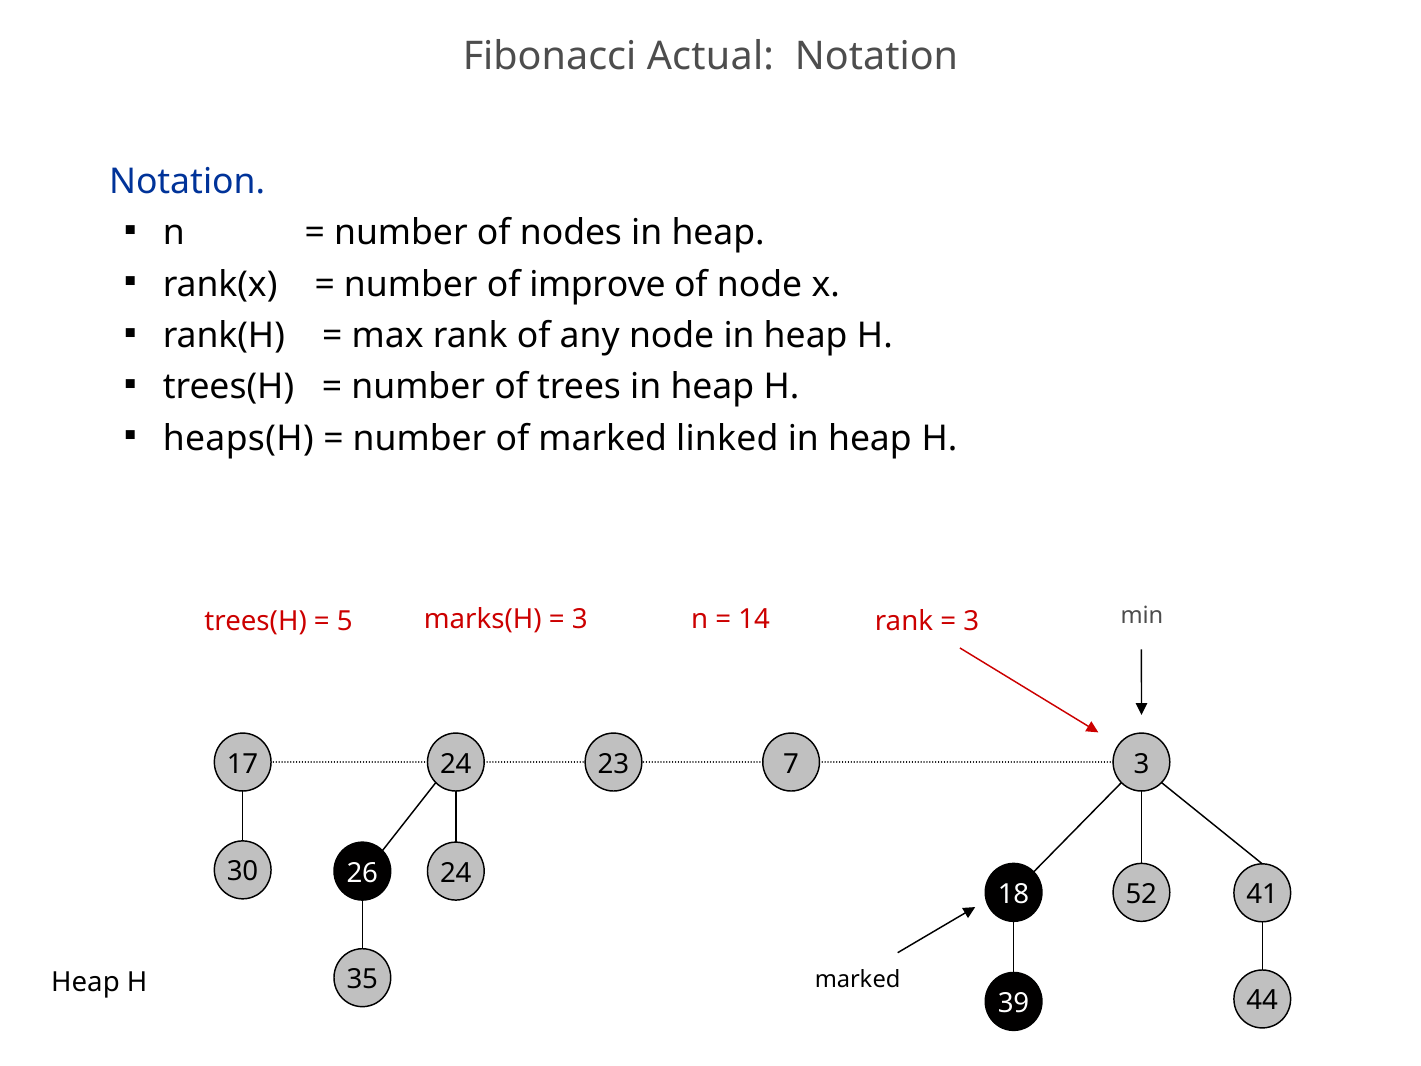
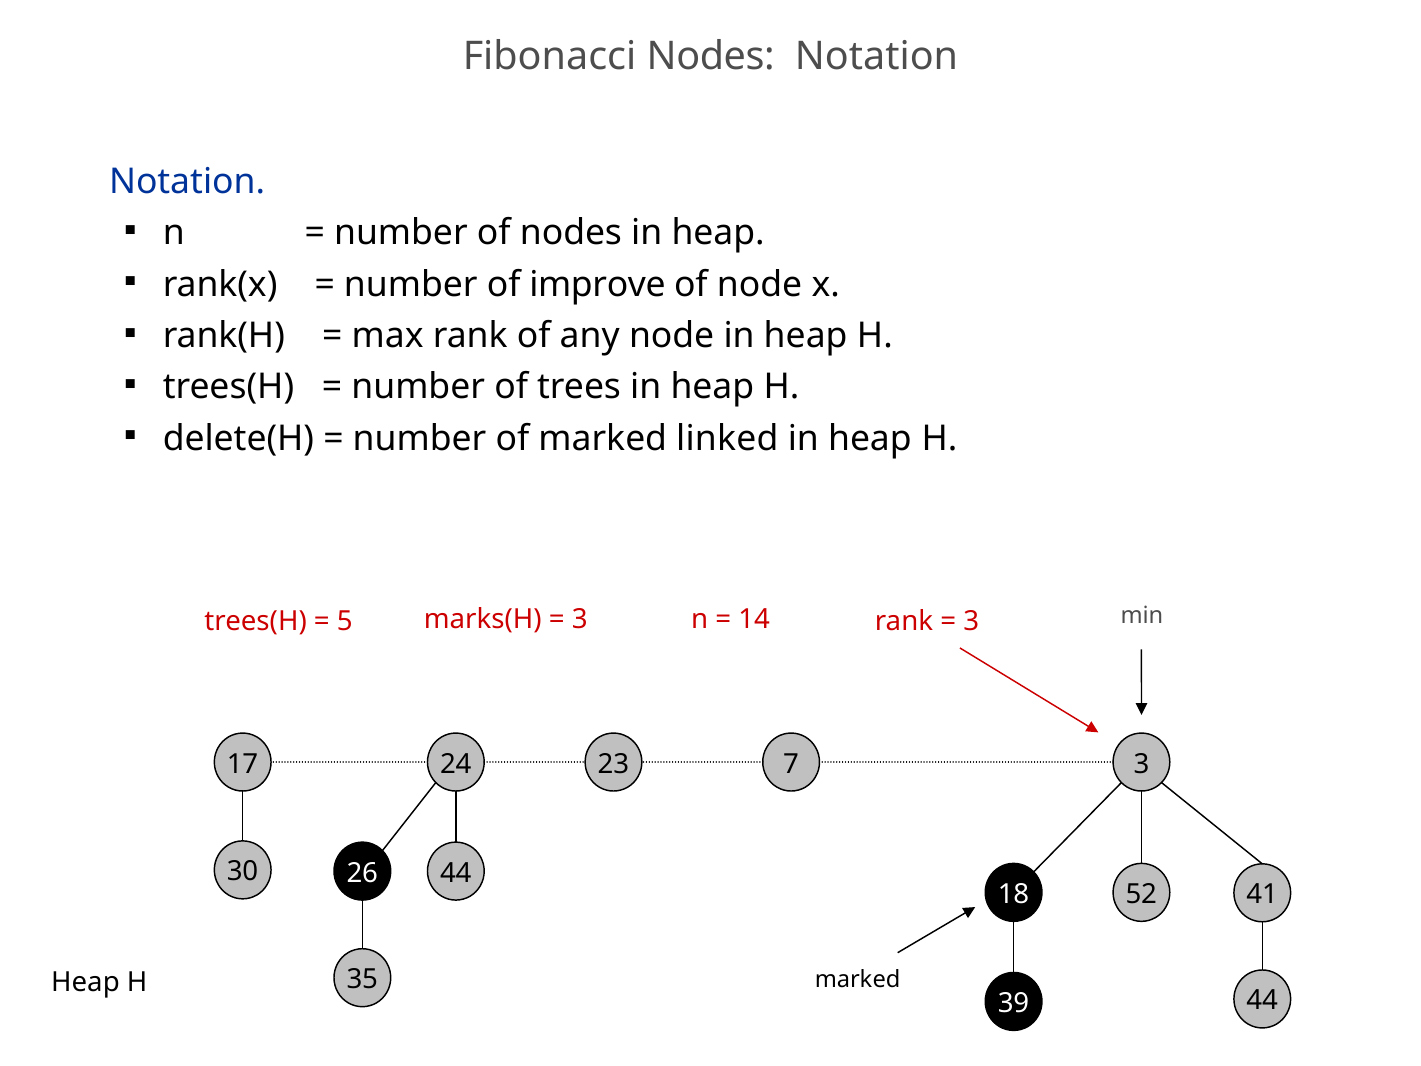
Fibonacci Actual: Actual -> Nodes (711, 56)
heaps(H: heaps(H -> delete(H (238, 438)
26 24: 24 -> 44 (456, 873)
